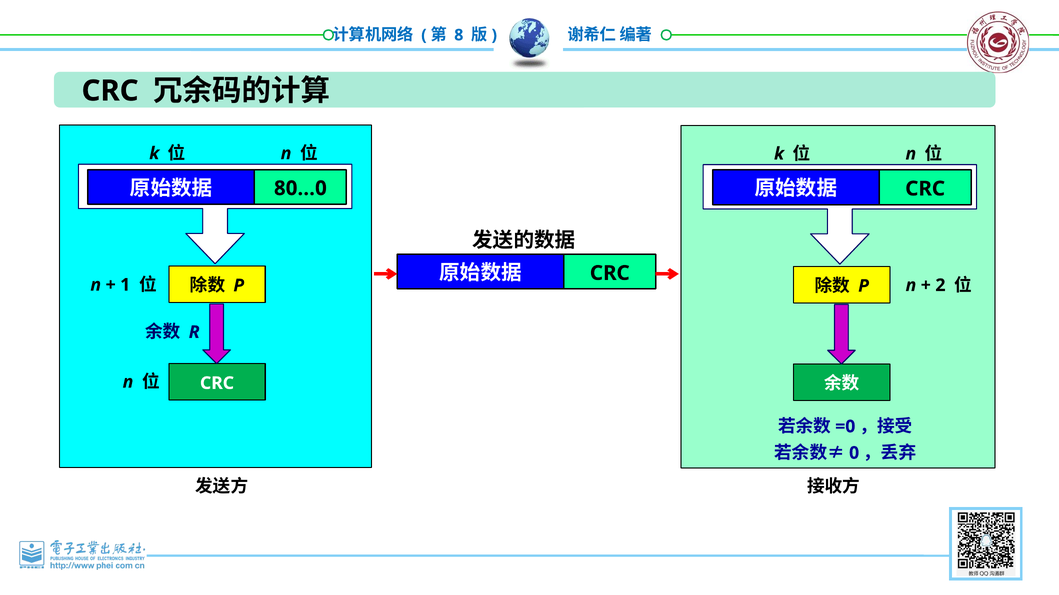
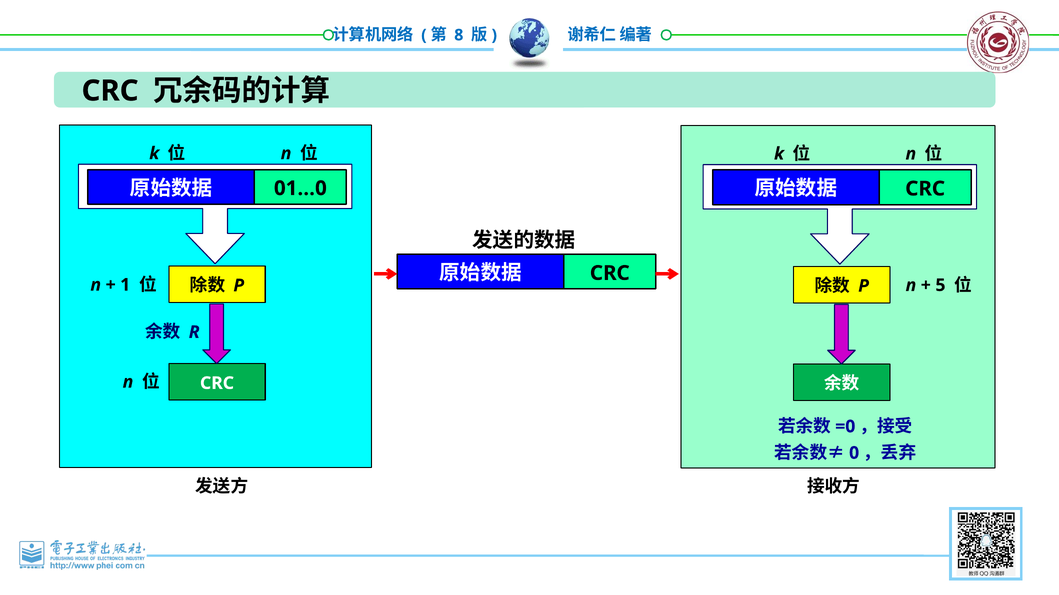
80…0: 80…0 -> 01…0 (300, 189)
2: 2 -> 5 (940, 286)
